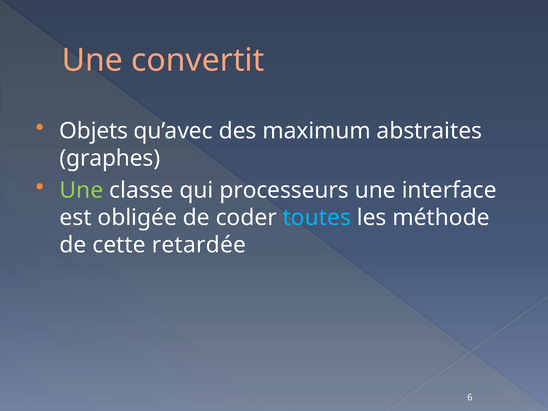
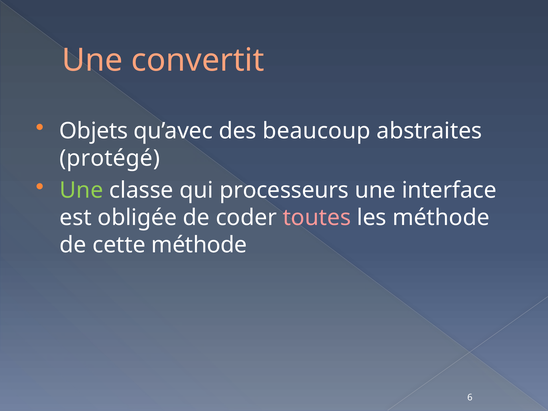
maximum: maximum -> beaucoup (316, 131)
graphes: graphes -> protégé (110, 158)
toutes colour: light blue -> pink (317, 218)
cette retardée: retardée -> méthode (199, 245)
